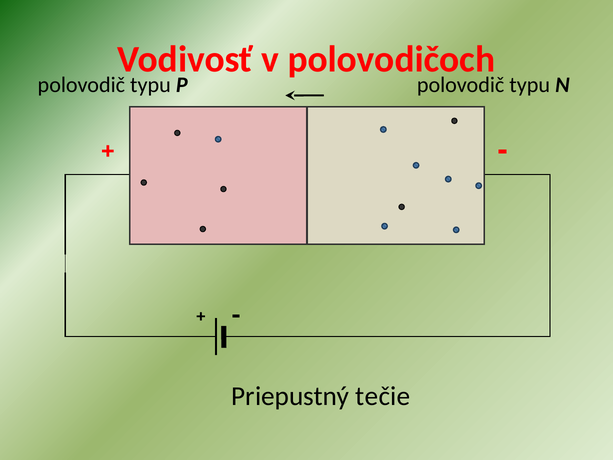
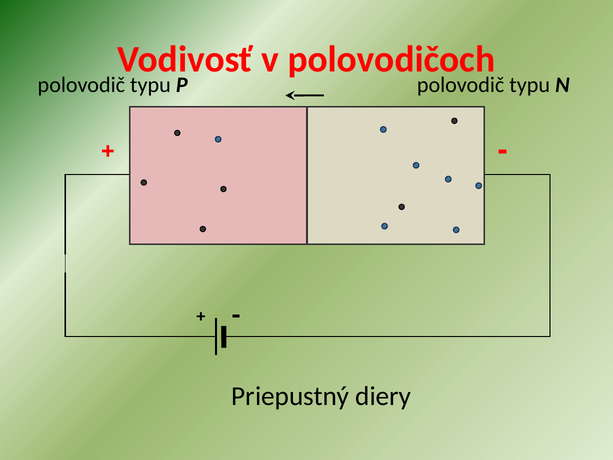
tečie: tečie -> diery (383, 396)
